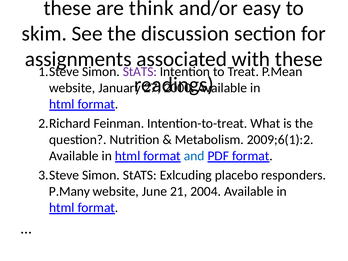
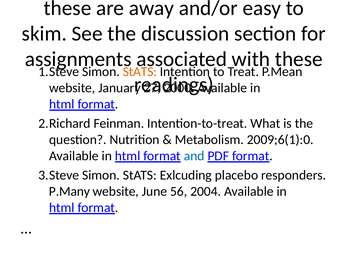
think: think -> away (151, 8)
StATS colour: purple -> orange (140, 72)
2009;6(1):2: 2009;6(1):2 -> 2009;6(1):0 (280, 140)
21: 21 -> 56 (179, 191)
